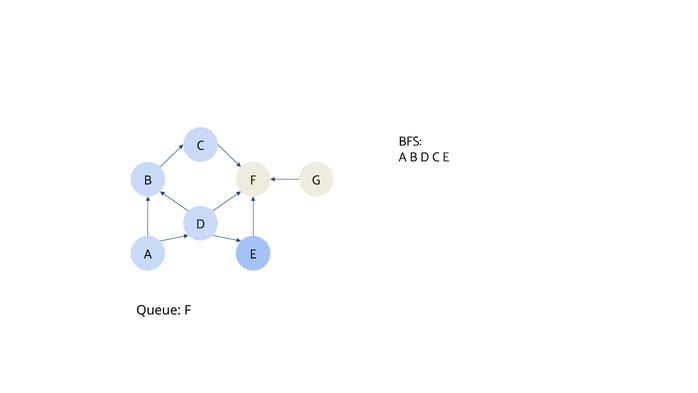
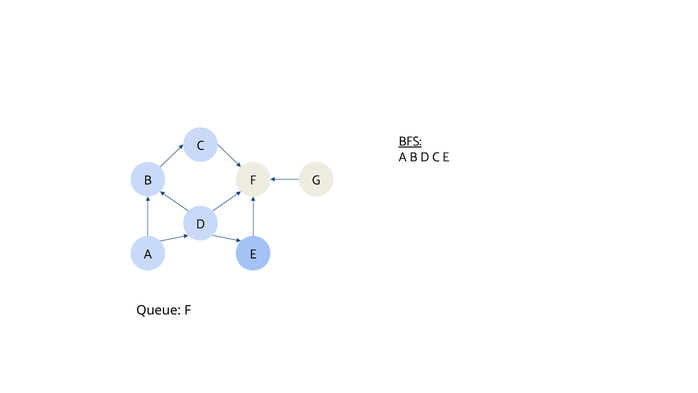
BFS underline: none -> present (410, 141)
